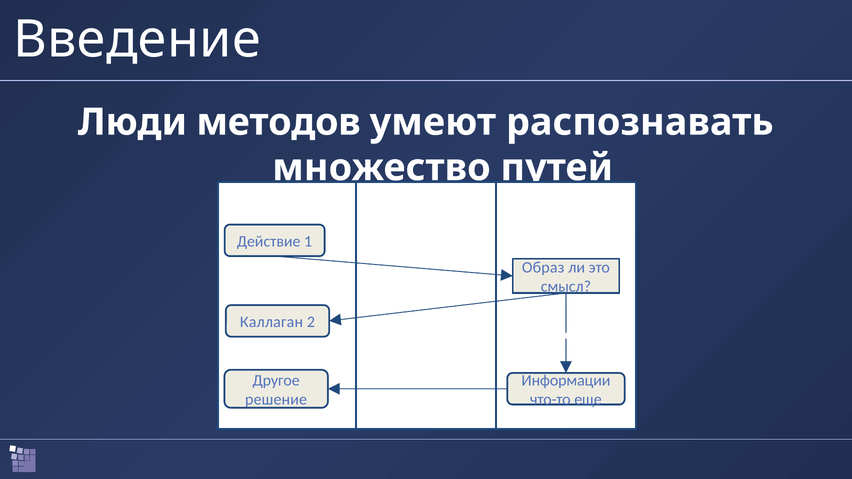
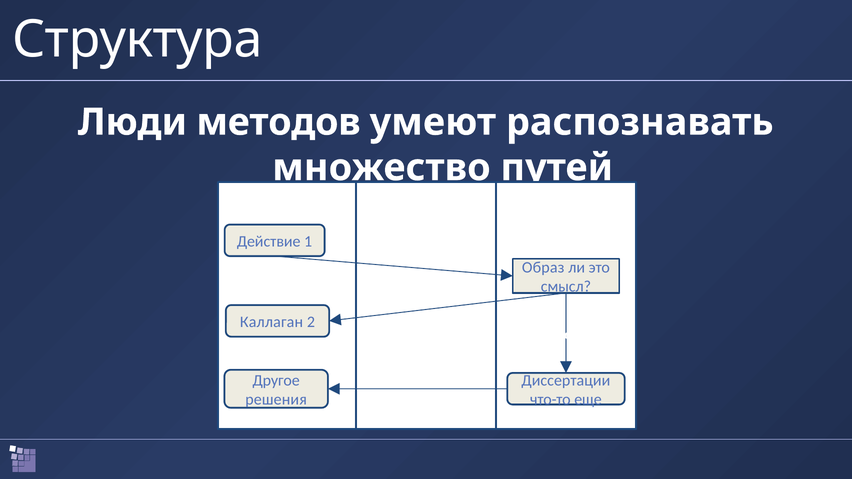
Введение: Введение -> Структура (137, 40)
Информации: Информации -> Диссертации (566, 380)
решение: решение -> решения (276, 400)
